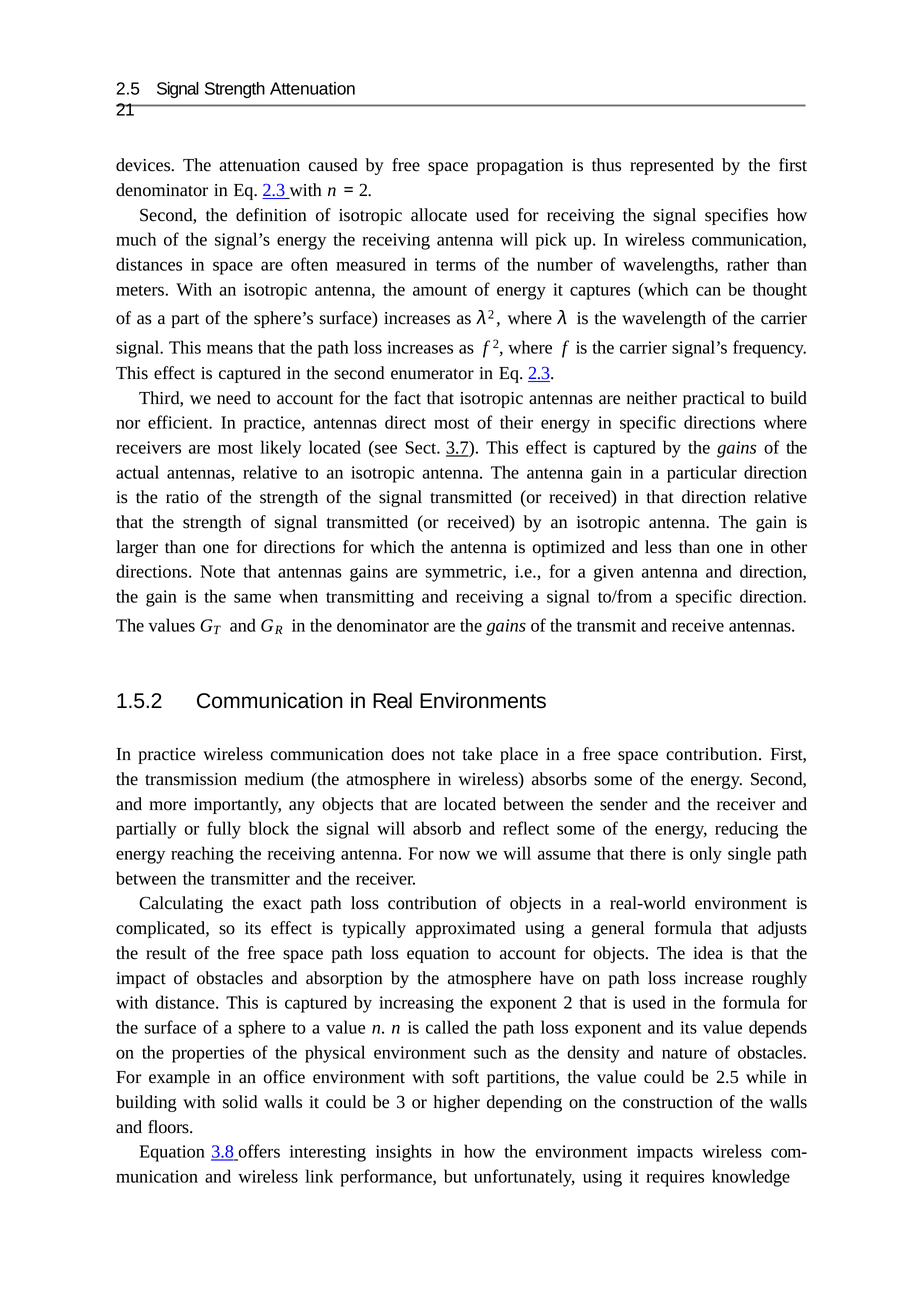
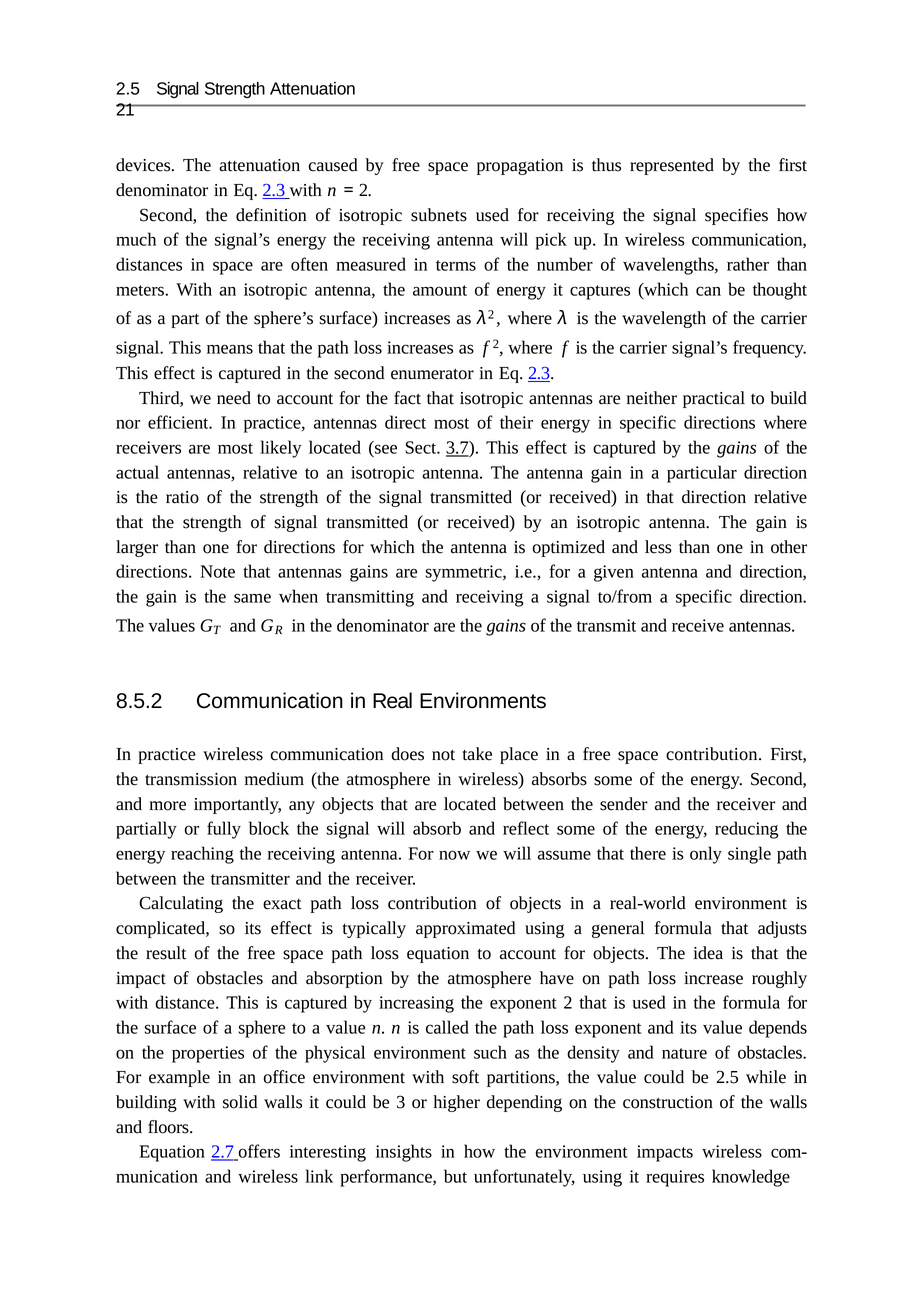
allocate: allocate -> subnets (439, 215)
1.5.2: 1.5.2 -> 8.5.2 (139, 701)
3.8: 3.8 -> 2.7 (223, 1152)
